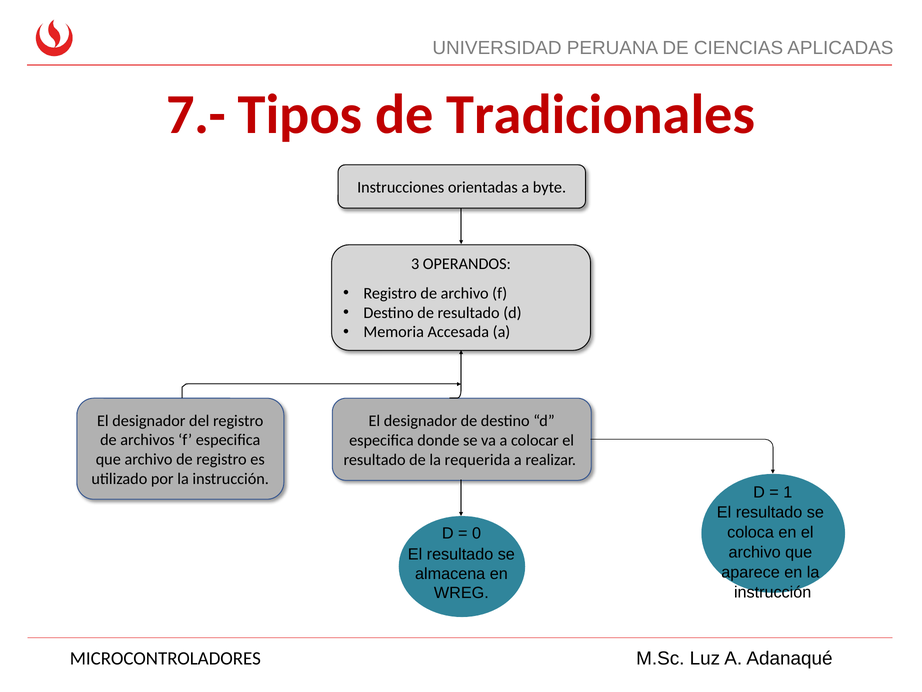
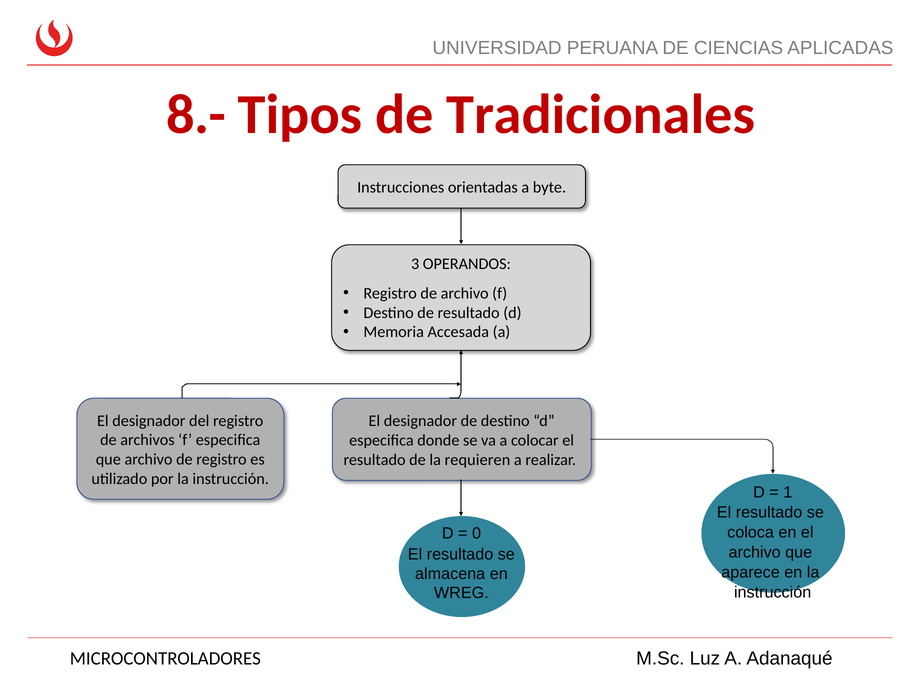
7.-: 7.- -> 8.- (196, 114)
requerida: requerida -> requieren (477, 460)
